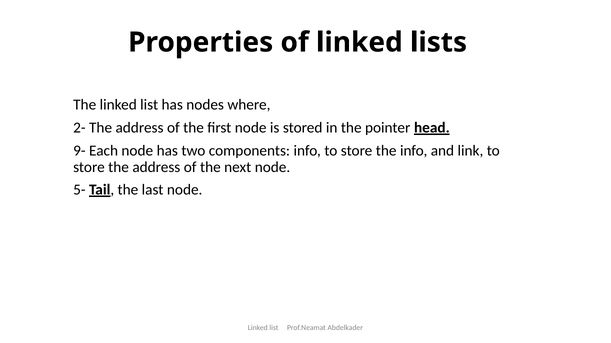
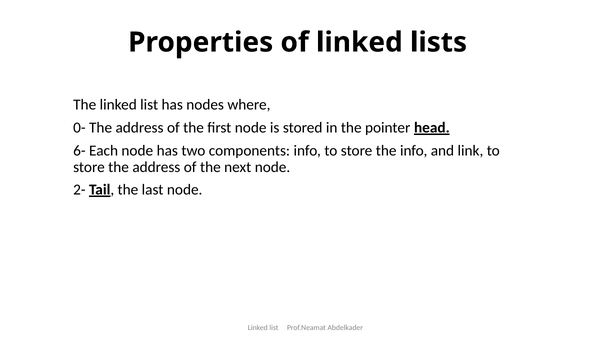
2-: 2- -> 0- (79, 128)
9-: 9- -> 6- (79, 151)
5-: 5- -> 2- (79, 190)
